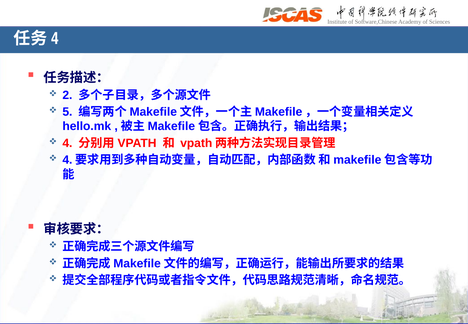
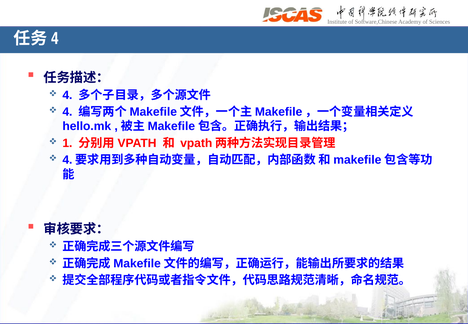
2: 2 -> 4 (67, 95)
5: 5 -> 4 (67, 112)
4: 4 -> 1 (67, 143)
